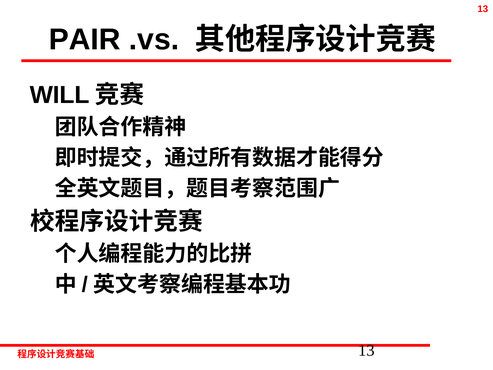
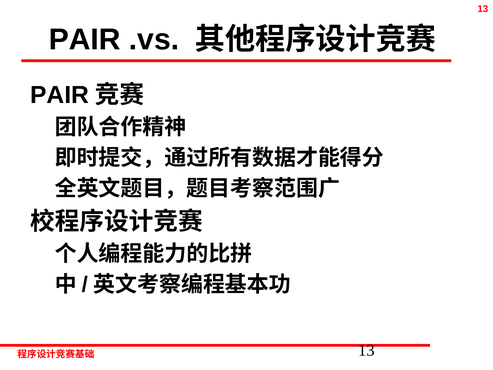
WILL: WILL -> PAIR (60, 95)
